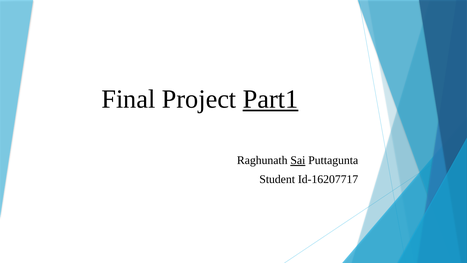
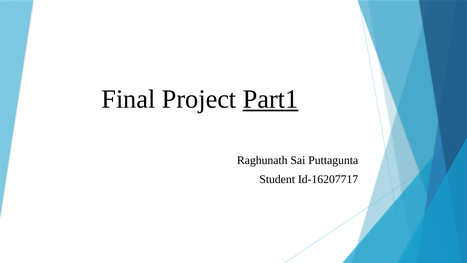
Sai underline: present -> none (298, 160)
